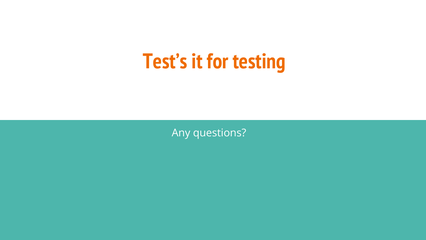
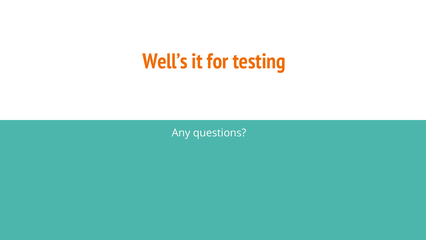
Test’s: Test’s -> Well’s (165, 61)
